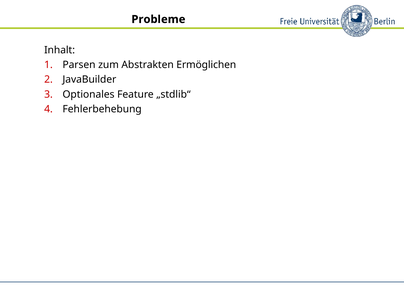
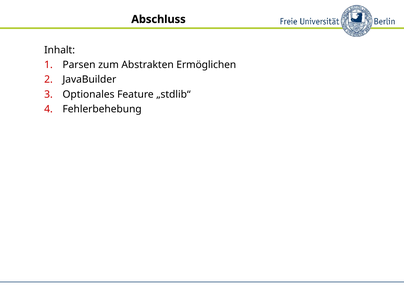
Probleme: Probleme -> Abschluss (158, 19)
